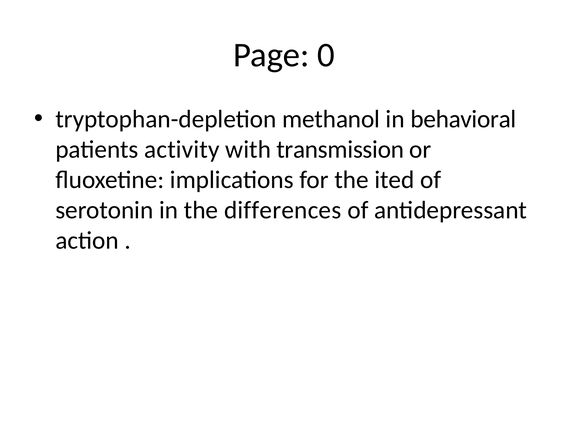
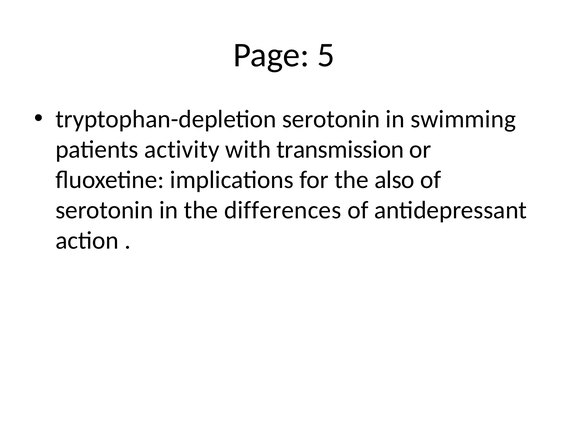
0: 0 -> 5 (326, 55)
tryptophan-depletion methanol: methanol -> serotonin (331, 119)
behavioral: behavioral -> swimming (463, 119)
ited: ited -> also (394, 180)
